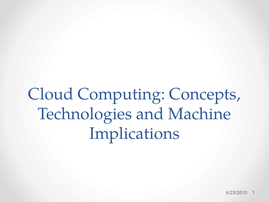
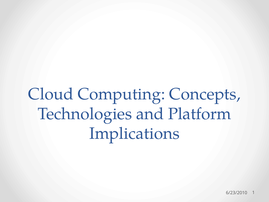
Machine: Machine -> Platform (200, 114)
